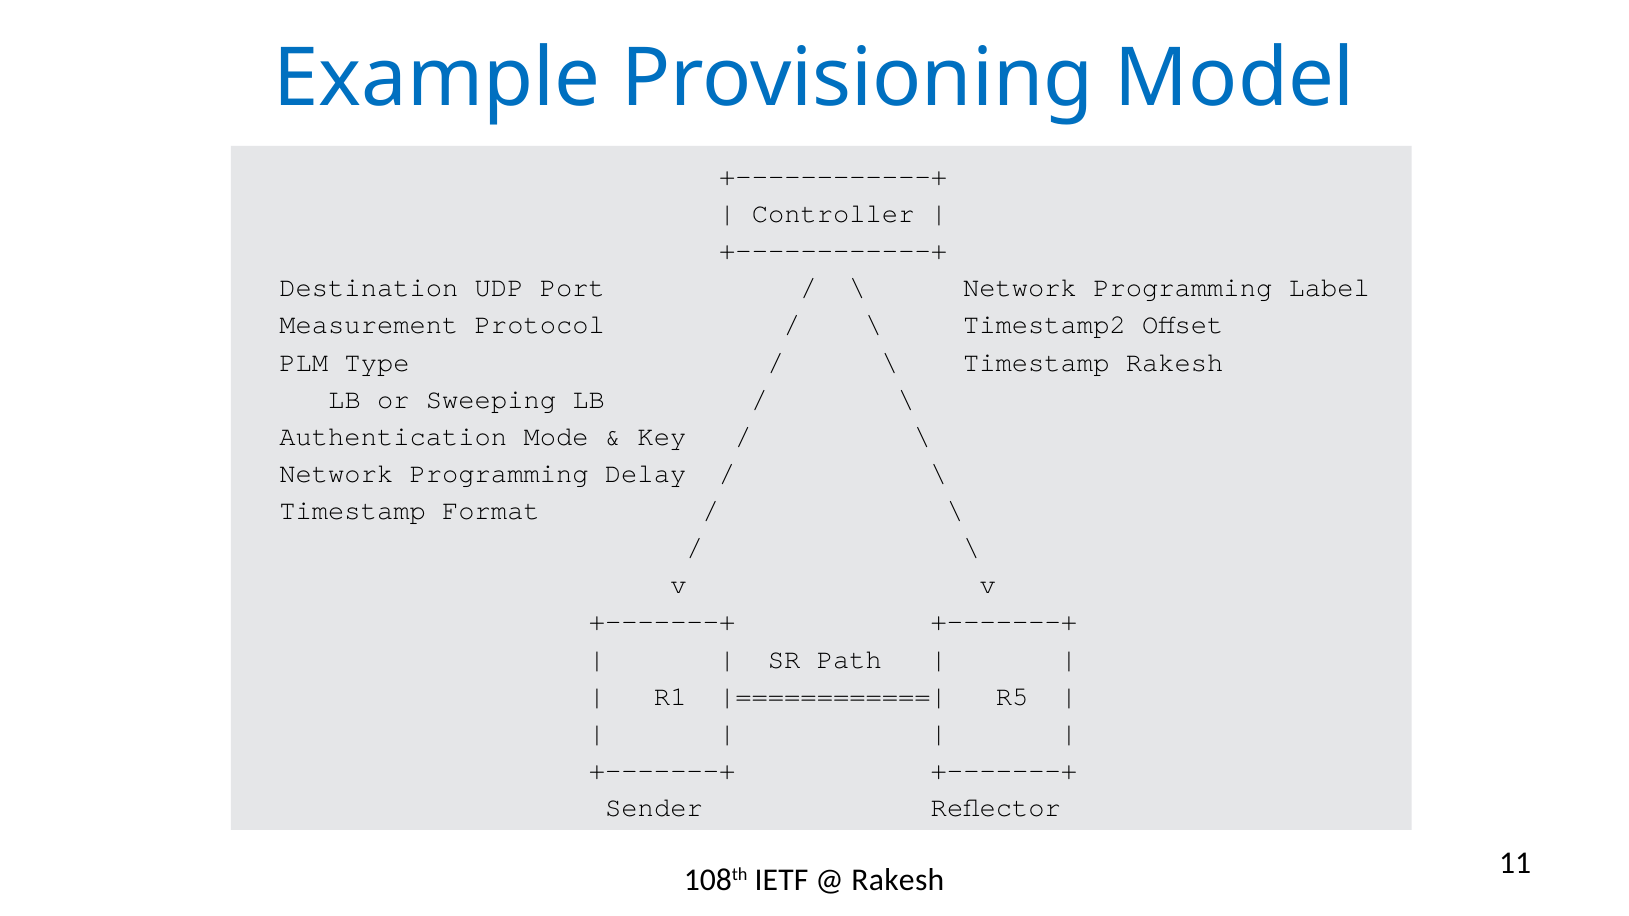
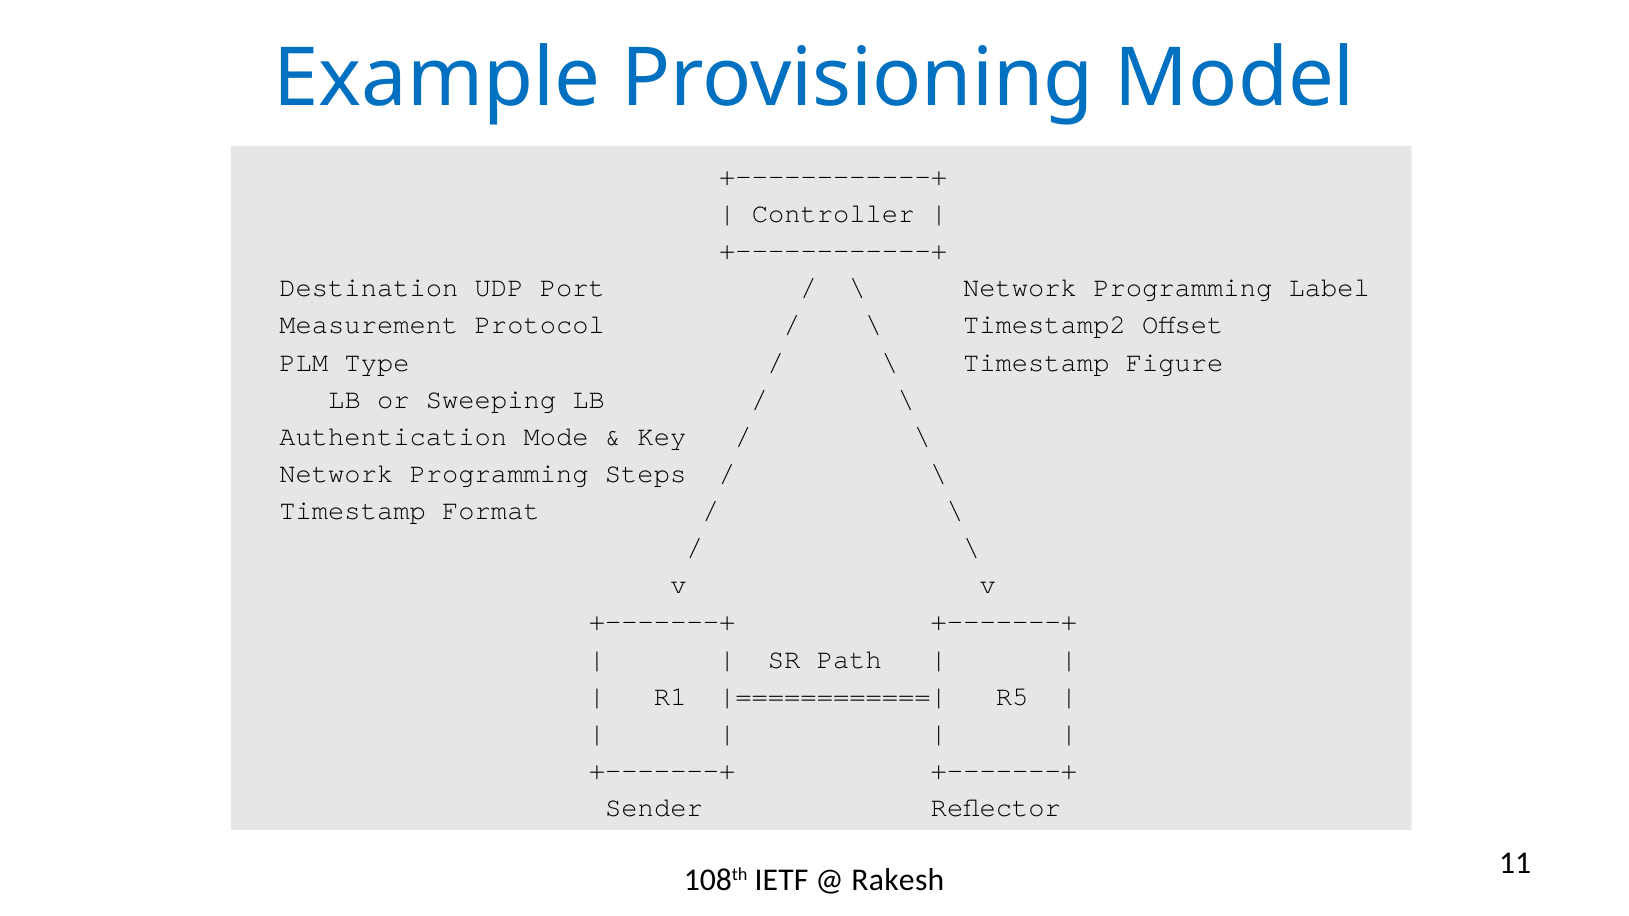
Timestamp Rakesh: Rakesh -> Figure (1175, 362)
Delay: Delay -> Steps (646, 474)
